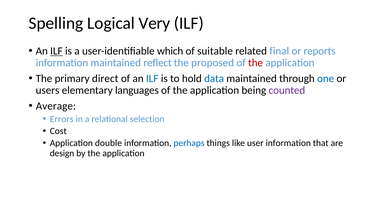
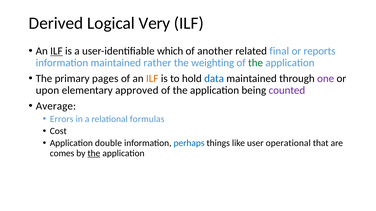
Spelling: Spelling -> Derived (56, 23)
suitable: suitable -> another (215, 51)
reflect: reflect -> rather (157, 63)
proposed: proposed -> weighting (213, 63)
the colour: red -> green (256, 63)
direct: direct -> pages (105, 79)
ILF colour: blue -> orange (152, 79)
one colour: blue -> purple (326, 79)
users: users -> upon (47, 91)
languages: languages -> approved (137, 91)
selection: selection -> formulas (147, 119)
user information: information -> operational (288, 143)
design: design -> comes (62, 154)
the underline: none -> present (94, 154)
